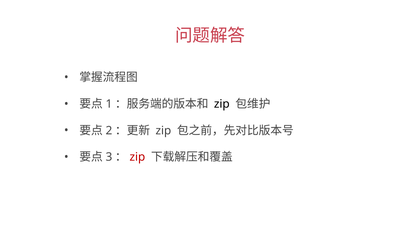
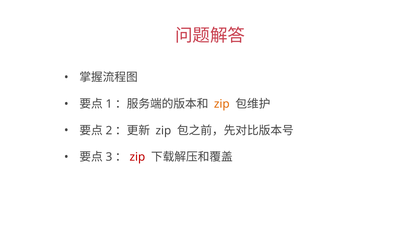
zip colour: black -> orange (222, 104)
